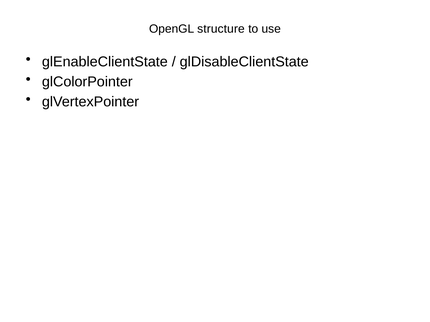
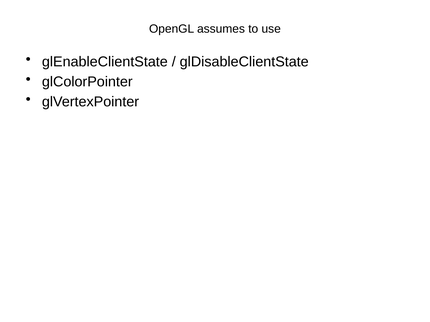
structure: structure -> assumes (221, 29)
